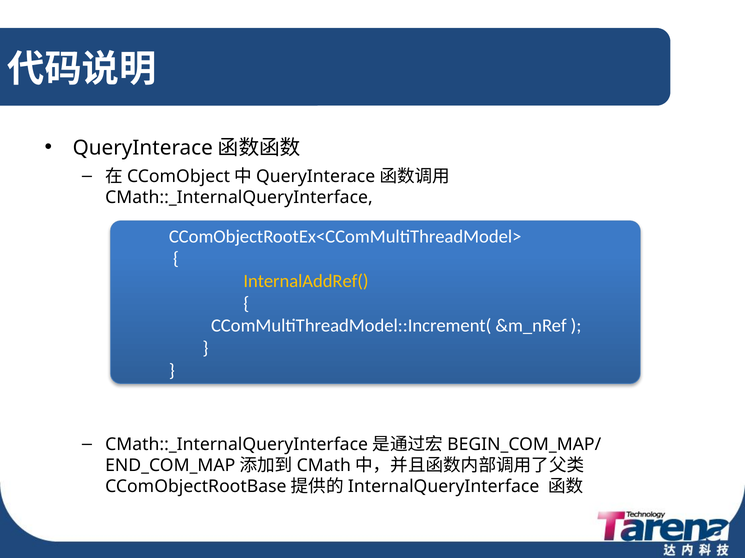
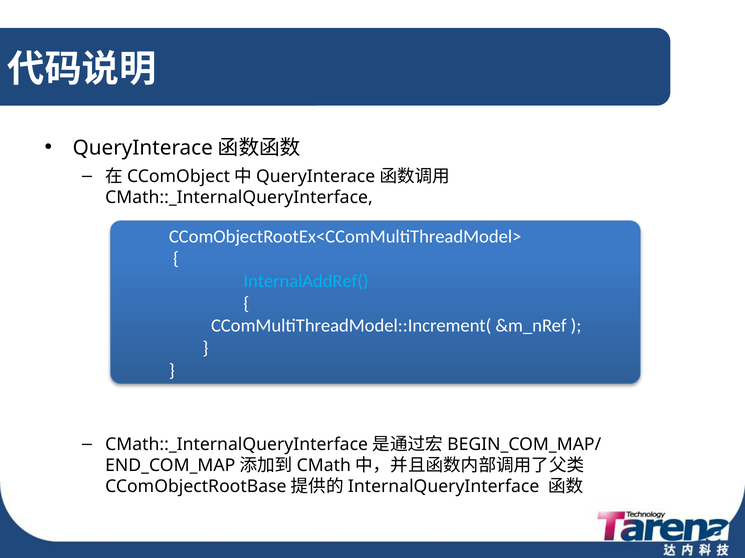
InternalAddRef( colour: yellow -> light blue (306, 282)
